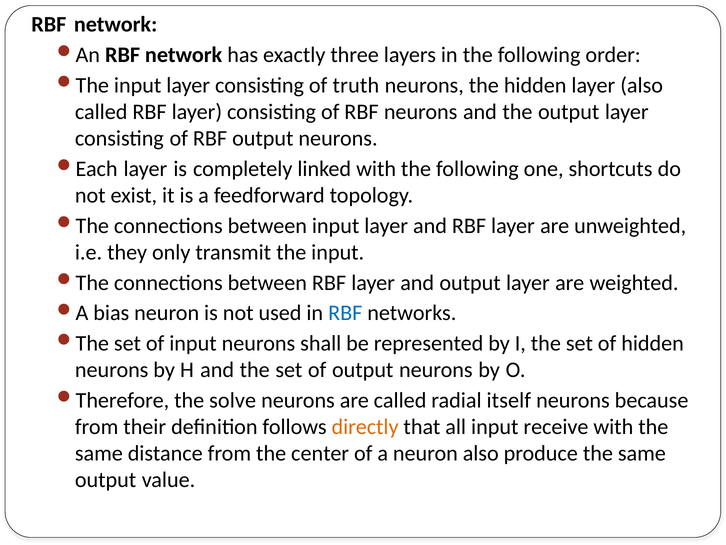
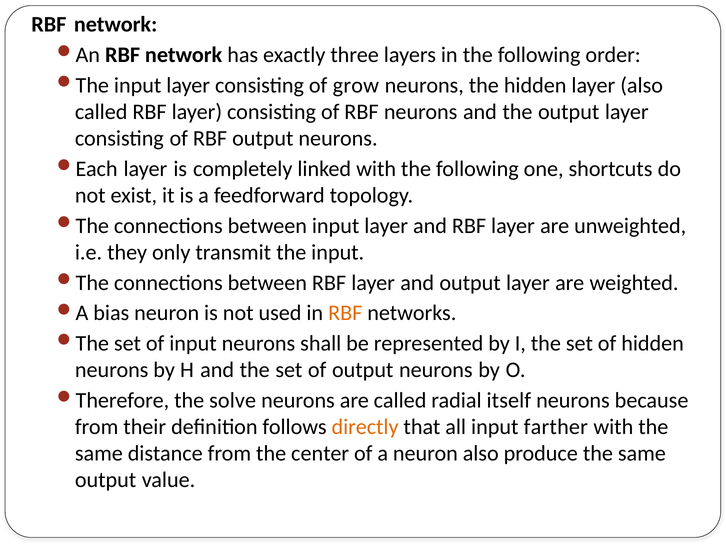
truth: truth -> grow (356, 85)
RBF colour: blue -> orange (345, 313)
receive: receive -> farther (556, 427)
